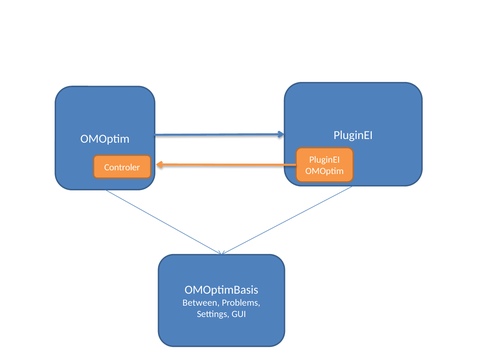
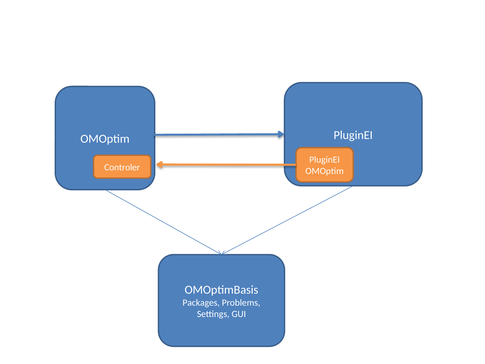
Between: Between -> Packages (201, 303)
